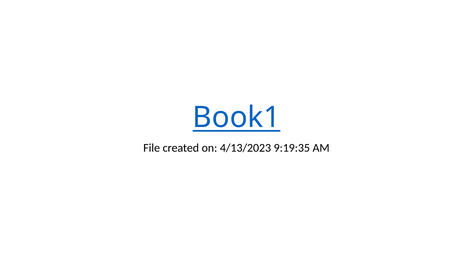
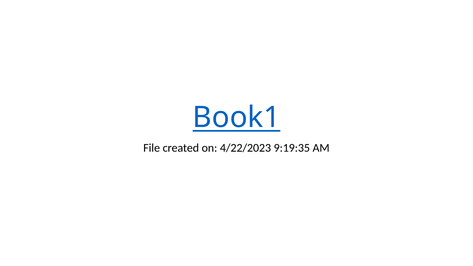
4/13/2023: 4/13/2023 -> 4/22/2023 (245, 148)
